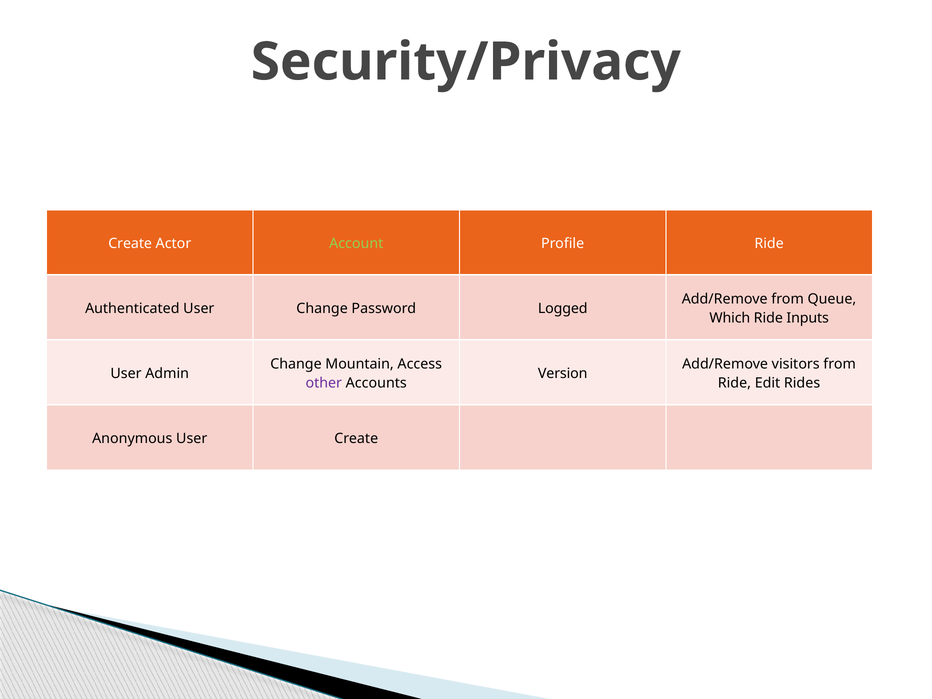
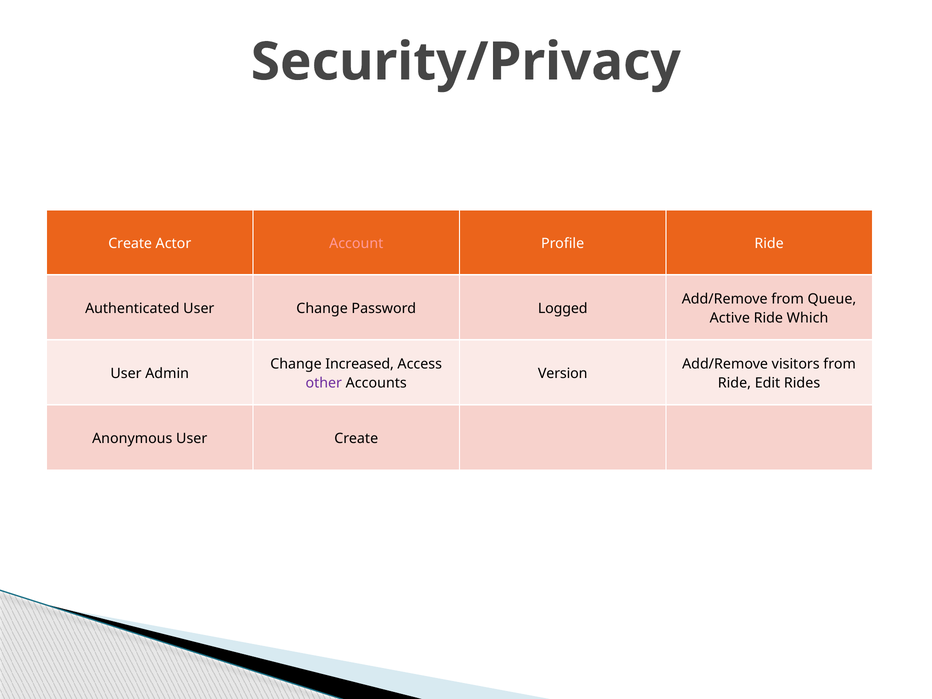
Account colour: light green -> pink (356, 243)
Which: Which -> Active (730, 318)
Inputs: Inputs -> Which (808, 318)
Mountain: Mountain -> Increased (360, 364)
